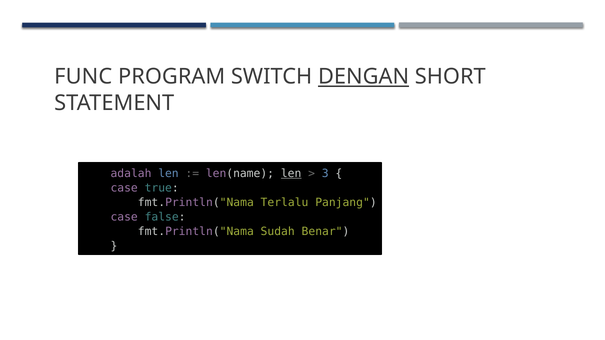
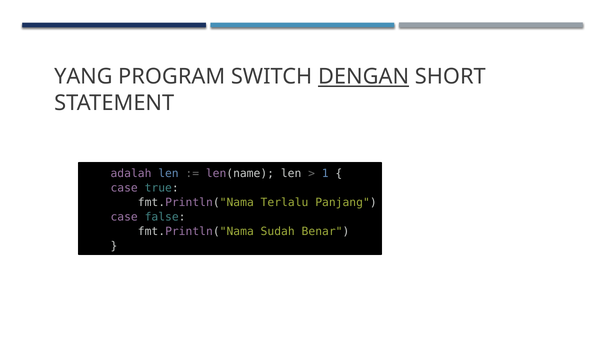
FUNC: FUNC -> YANG (83, 77)
len underline: present -> none (291, 174)
3: 3 -> 1 (325, 174)
